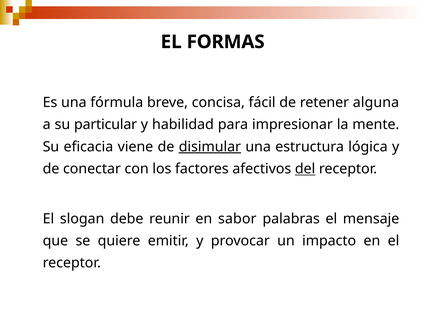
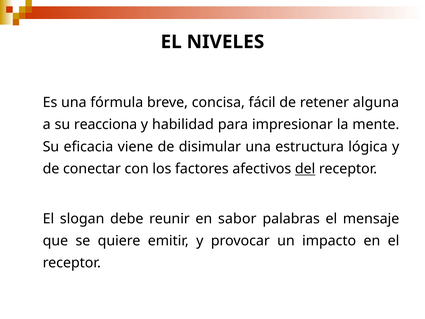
FORMAS: FORMAS -> NIVELES (225, 42)
particular: particular -> reacciona (106, 125)
disimular underline: present -> none (210, 147)
